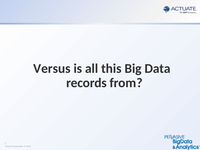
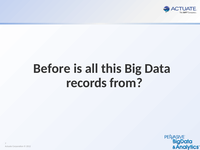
Versus: Versus -> Before (52, 68)
